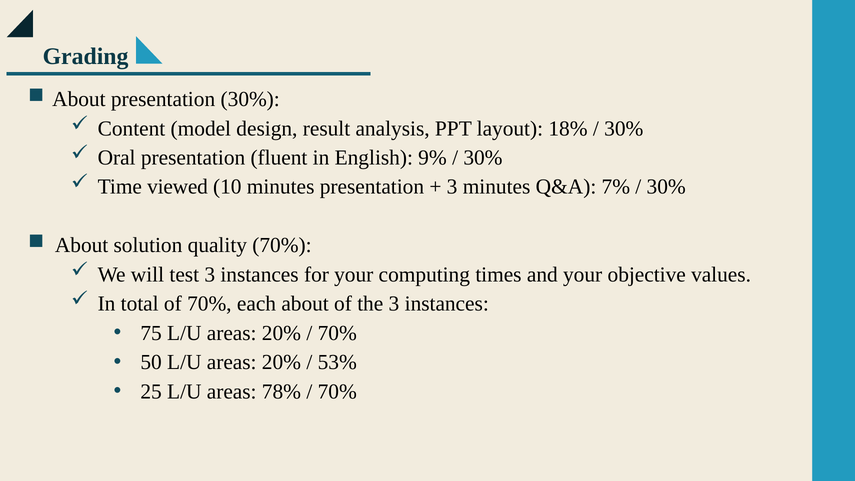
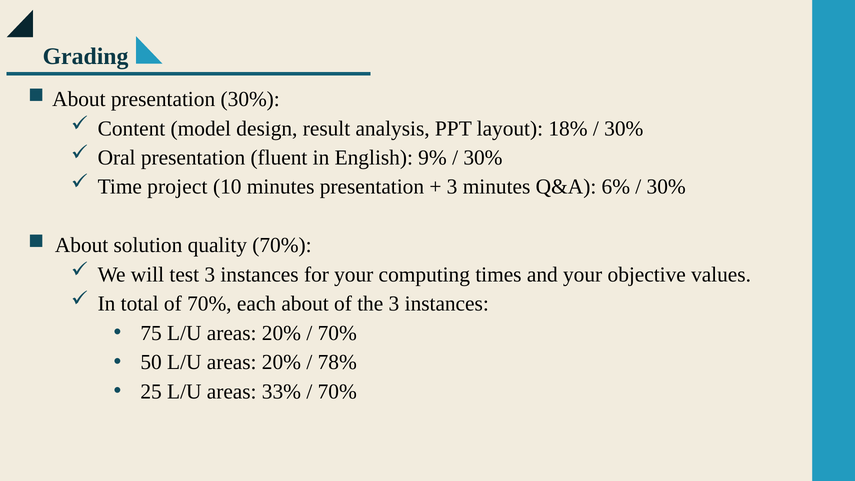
viewed: viewed -> project (177, 187)
7%: 7% -> 6% (616, 187)
53%: 53% -> 78% (337, 362)
78%: 78% -> 33% (281, 391)
